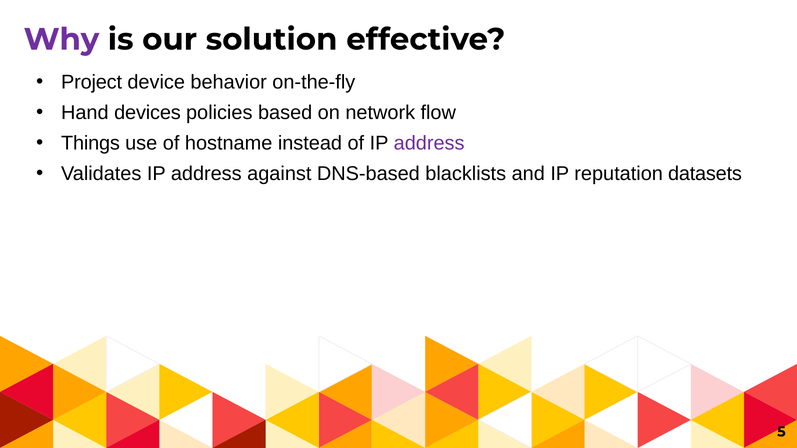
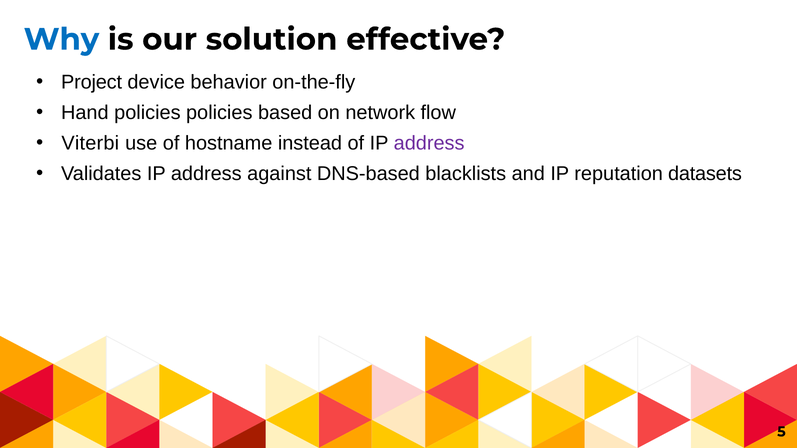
Why colour: purple -> blue (61, 39)
Hand devices: devices -> policies (147, 113)
Things: Things -> Viterbi (90, 143)
